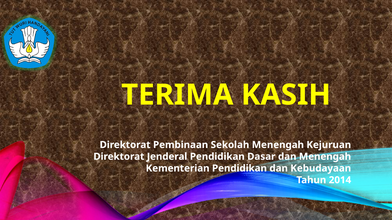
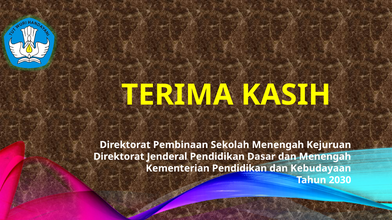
2014: 2014 -> 2030 (340, 180)
